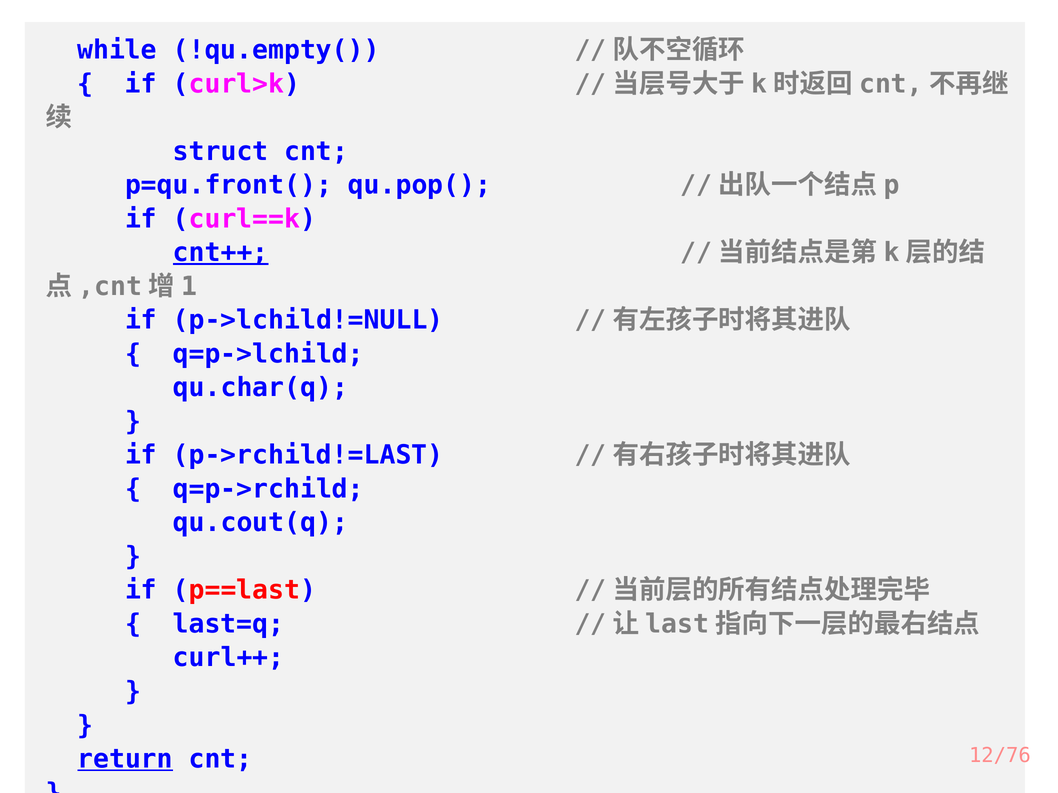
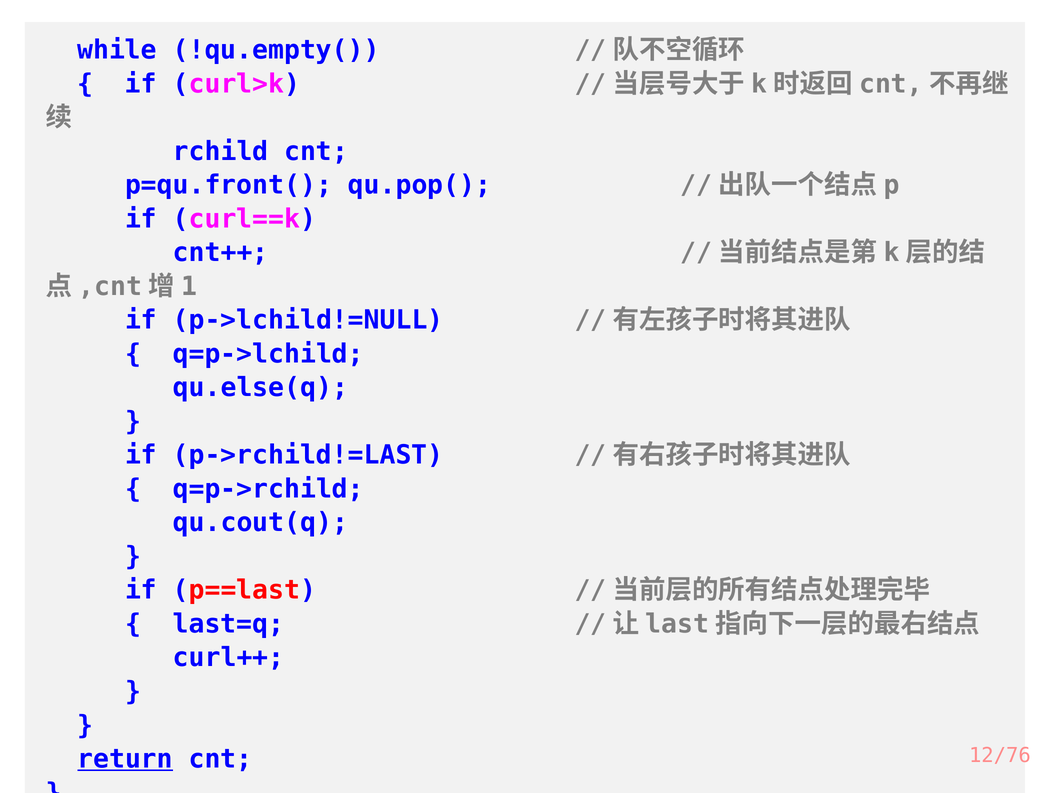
struct: struct -> rchild (221, 151)
cnt++ underline: present -> none (221, 253)
qu.char(q: qu.char(q -> qu.else(q (260, 388)
